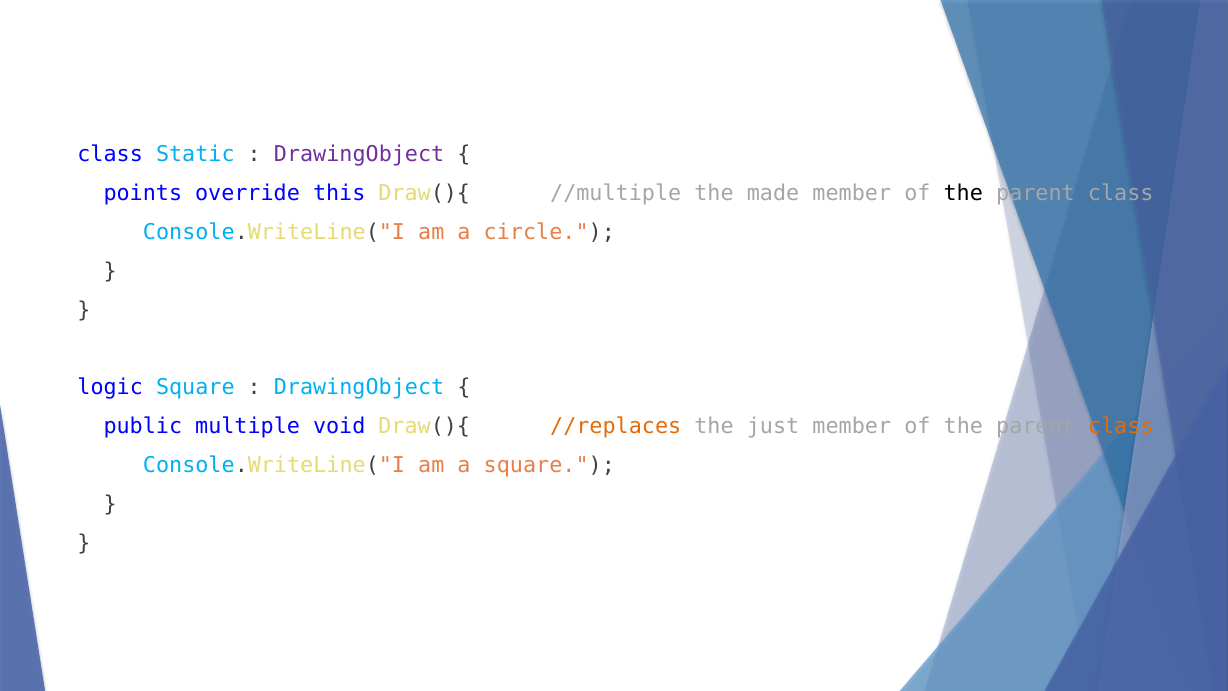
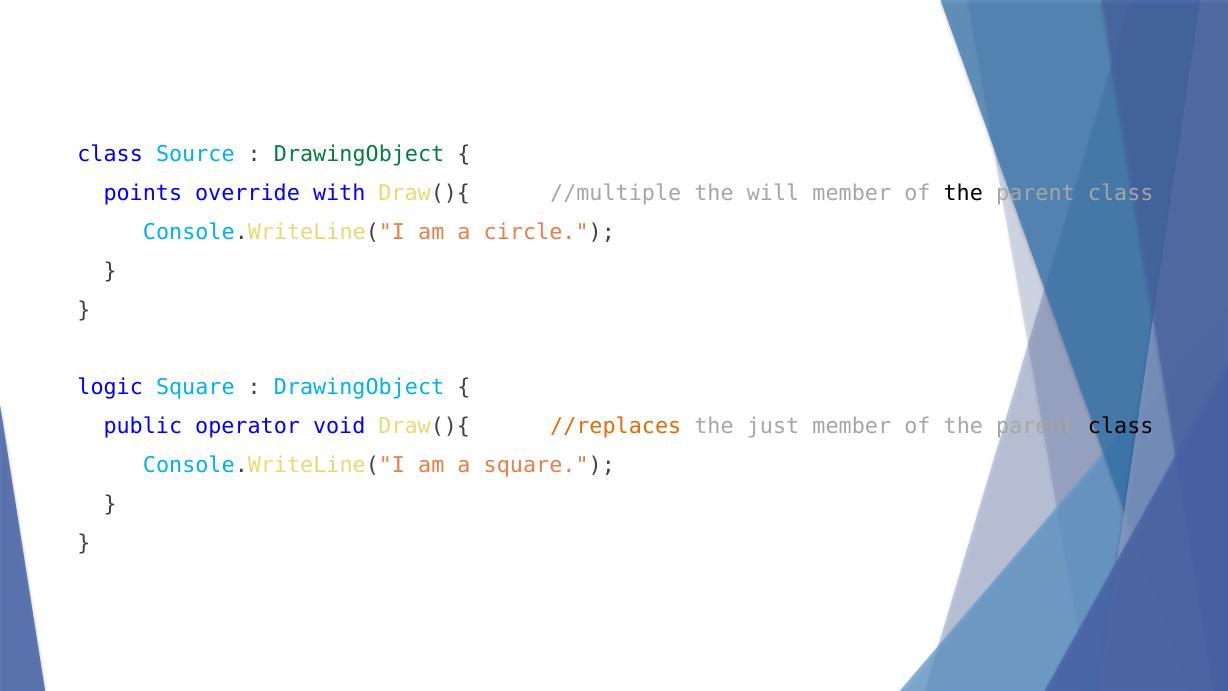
Static: Static -> Source (195, 154)
DrawingObject colour: purple -> green (359, 154)
this: this -> with (339, 193)
made: made -> will (773, 193)
multiple: multiple -> operator (248, 427)
class colour: orange -> black (1121, 427)
